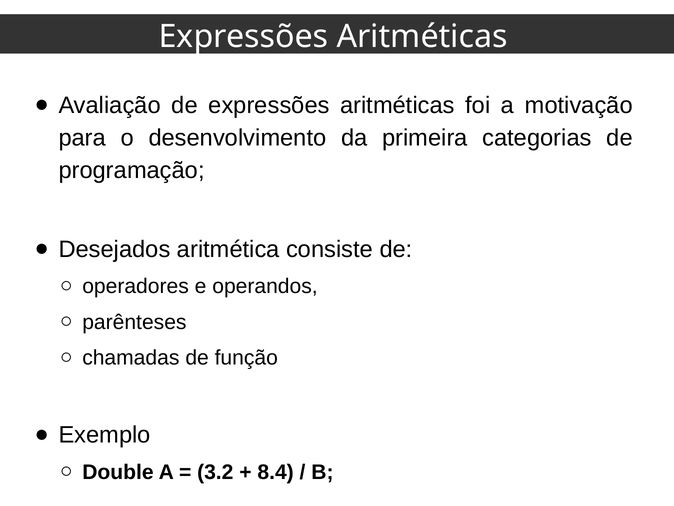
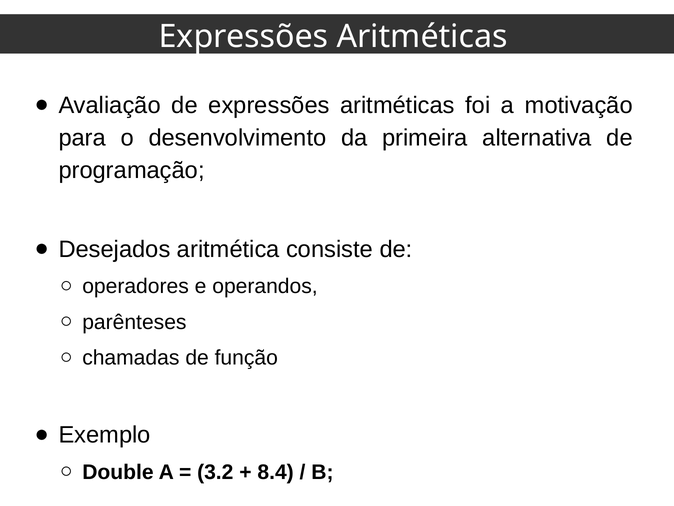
categorias: categorias -> alternativa (537, 138)
